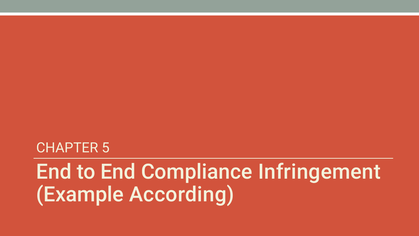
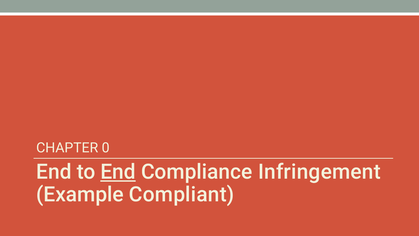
5: 5 -> 0 (106, 148)
End underline: none -> present (118, 172)
According: According -> Compliant (182, 194)
